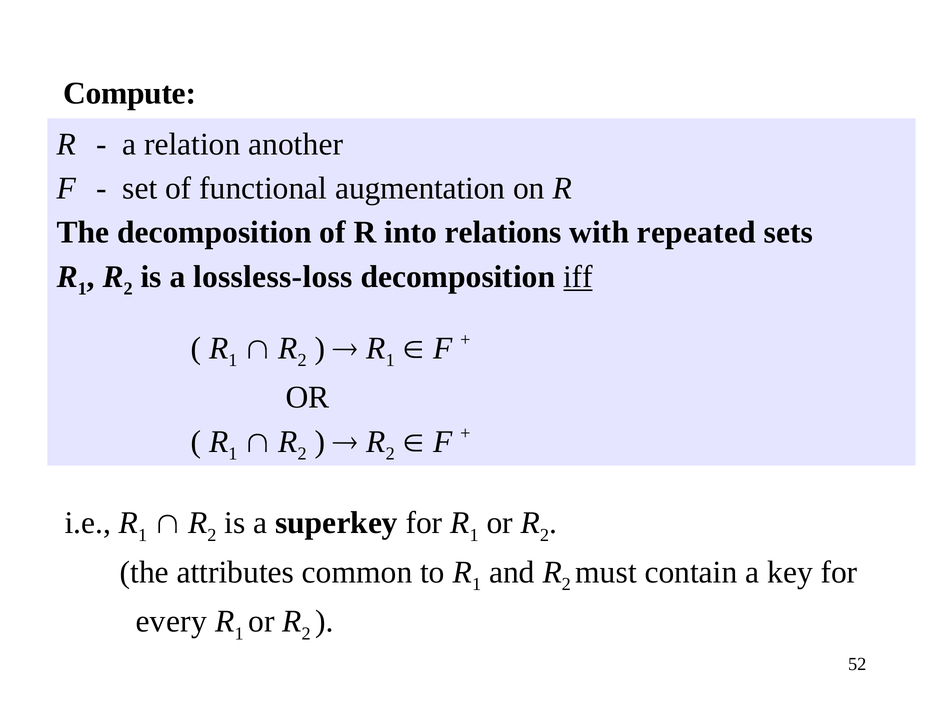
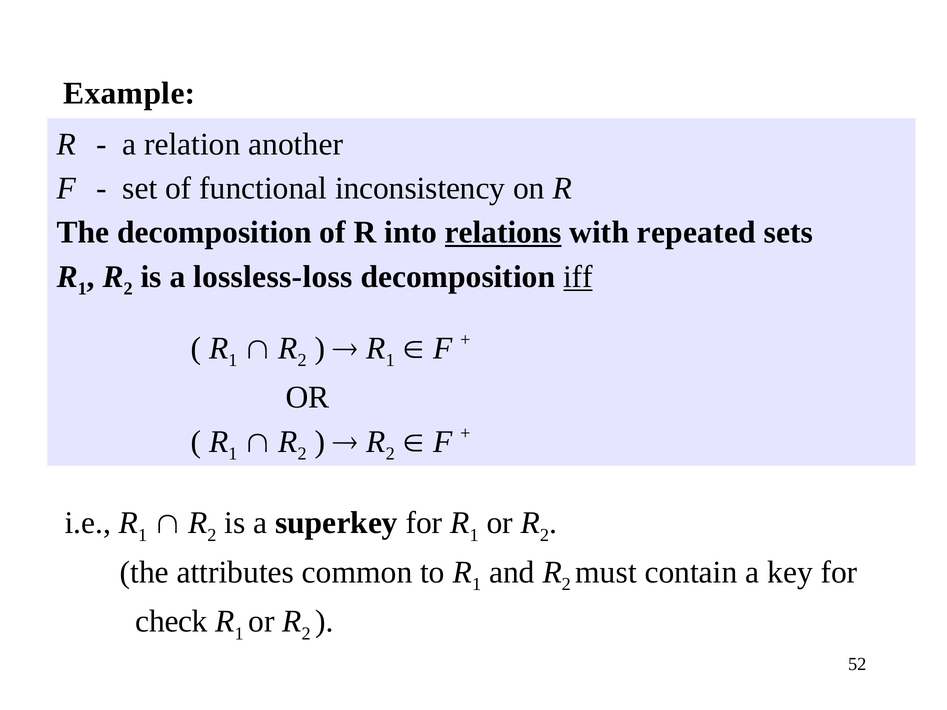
Compute: Compute -> Example (129, 93)
augmentation: augmentation -> inconsistency (420, 188)
relations underline: none -> present (503, 233)
every: every -> check (172, 622)
